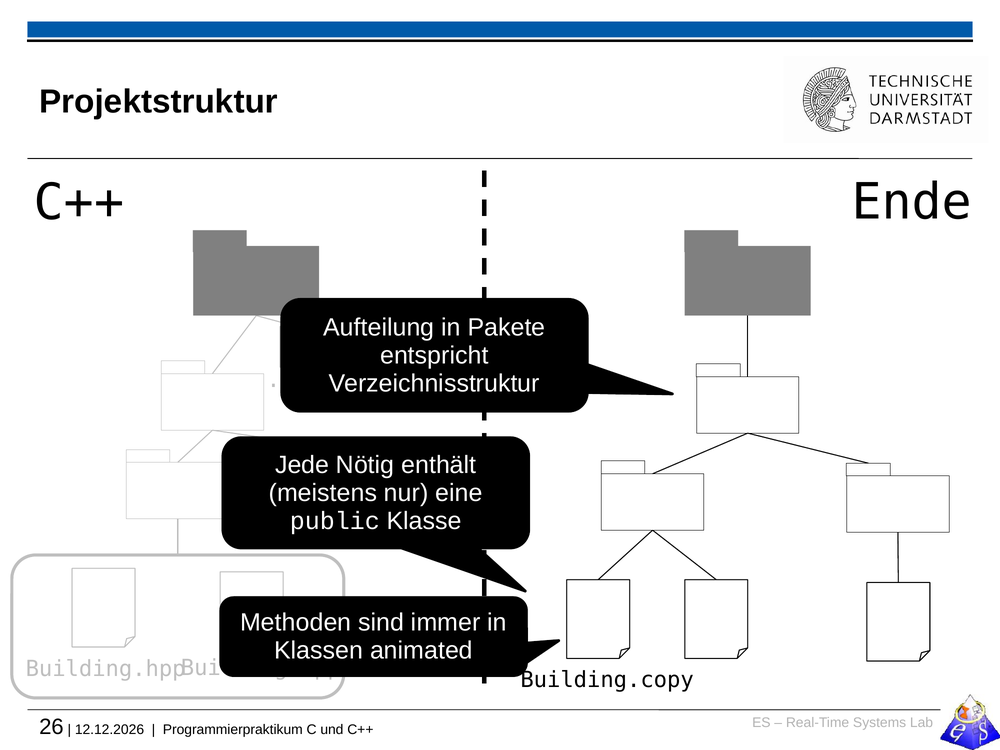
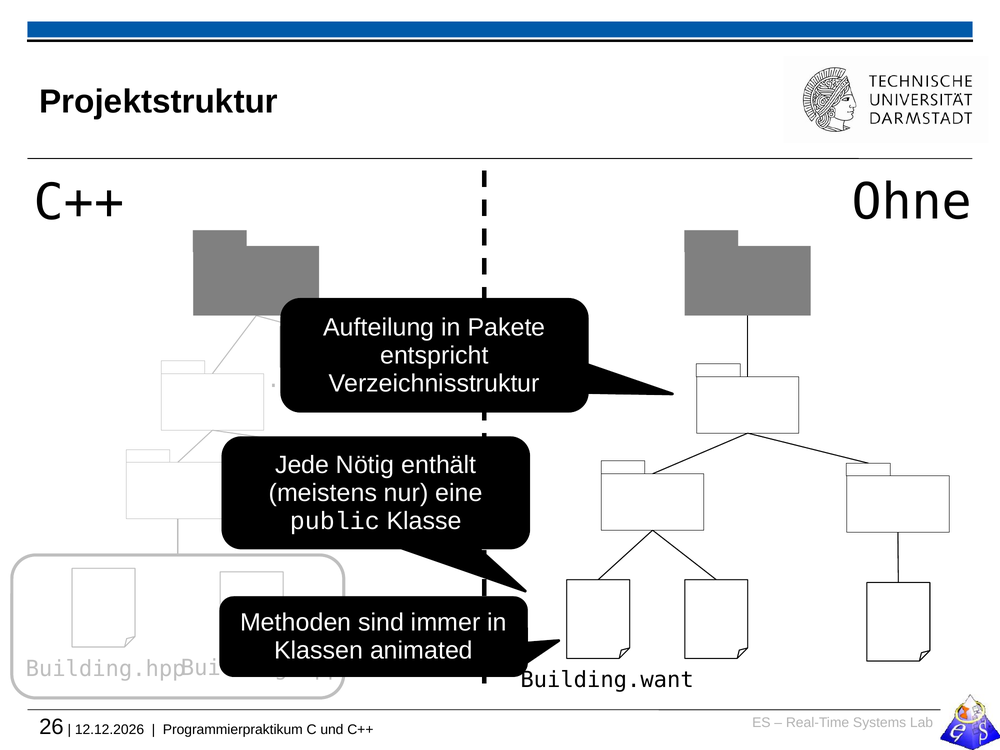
Ende: Ende -> Ohne (912, 202)
Building.copy: Building.copy -> Building.want (607, 680)
